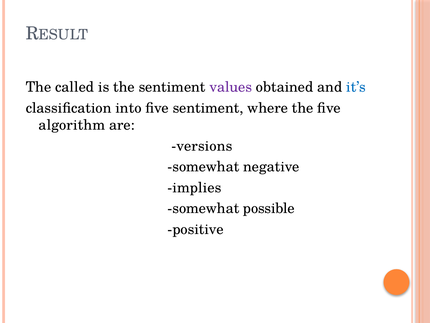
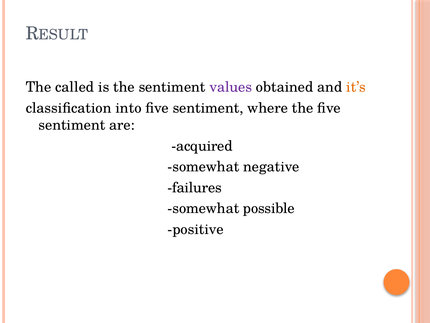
it’s colour: blue -> orange (356, 87)
algorithm: algorithm -> sentiment (72, 125)
versions: versions -> acquired (202, 146)
implies: implies -> failures (195, 187)
